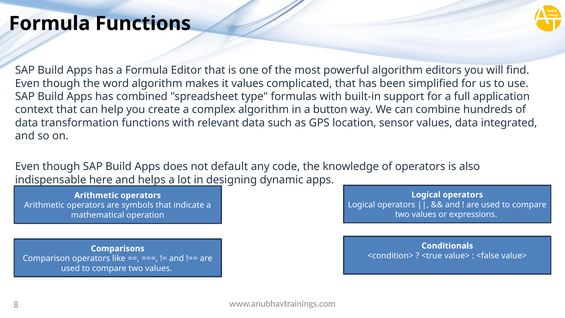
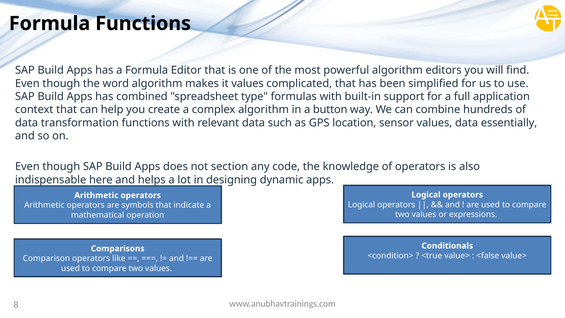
integrated: integrated -> essentially (509, 123)
default: default -> section (230, 167)
